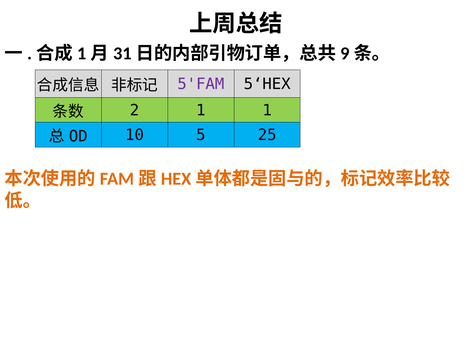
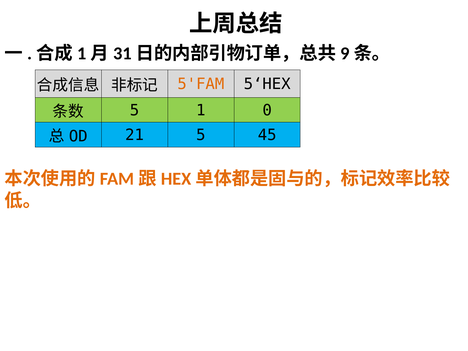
5'FAM colour: purple -> orange (201, 84)
2: 2 -> 5 (135, 110)
1 1: 1 -> 0 (267, 110)
10: 10 -> 21 (135, 135)
25: 25 -> 45 (267, 135)
